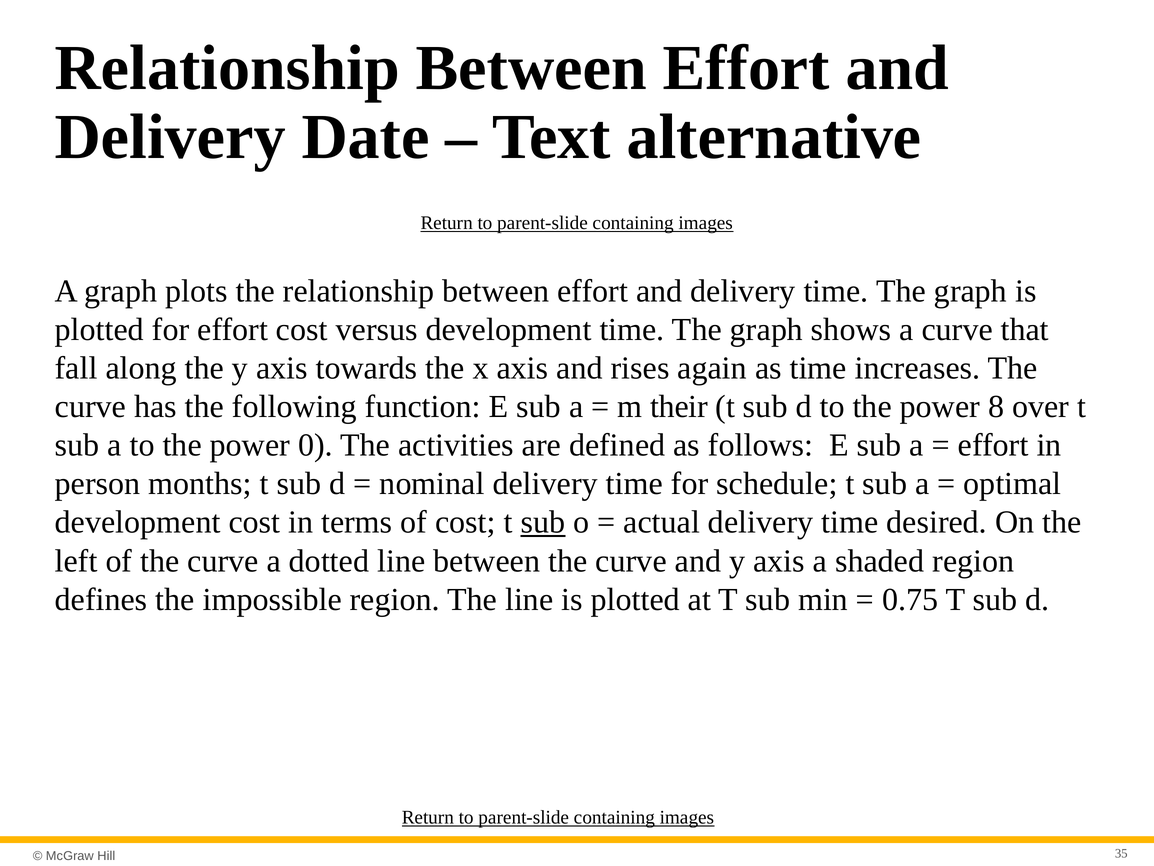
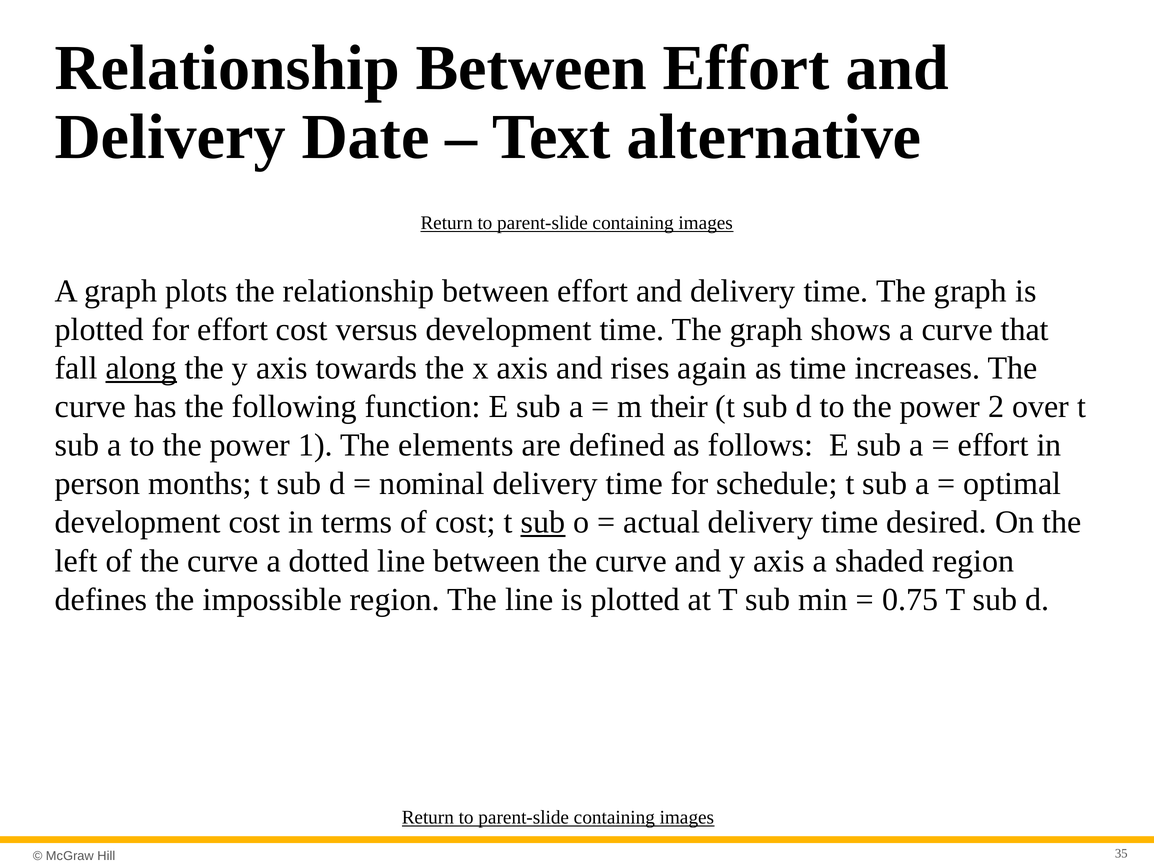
along underline: none -> present (141, 368)
8: 8 -> 2 (996, 406)
0: 0 -> 1 (315, 445)
activities: activities -> elements (456, 445)
